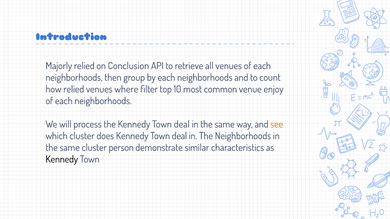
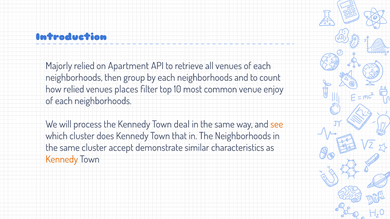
Conclusion: Conclusion -> Apartment (128, 66)
where: where -> places (126, 89)
does Kennedy Town deal: deal -> that (179, 136)
person: person -> accept (121, 148)
Kennedy colour: black -> orange (62, 160)
